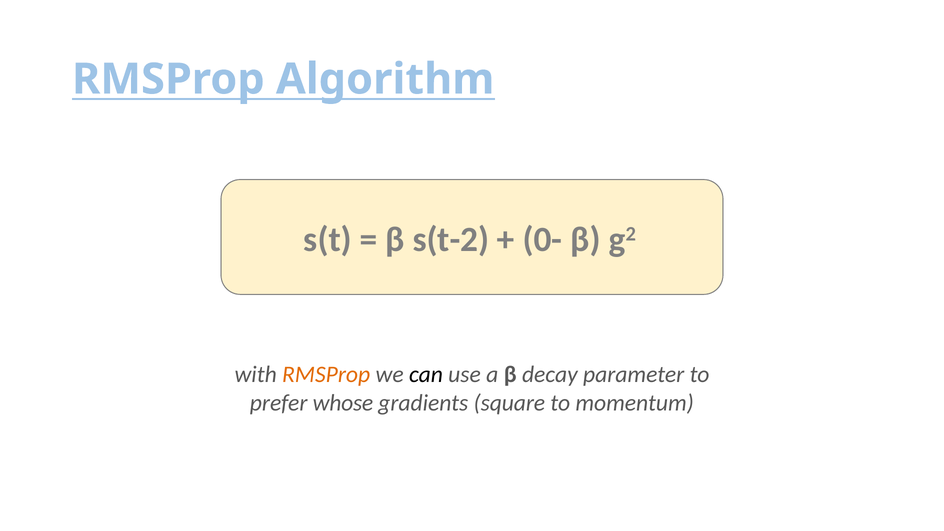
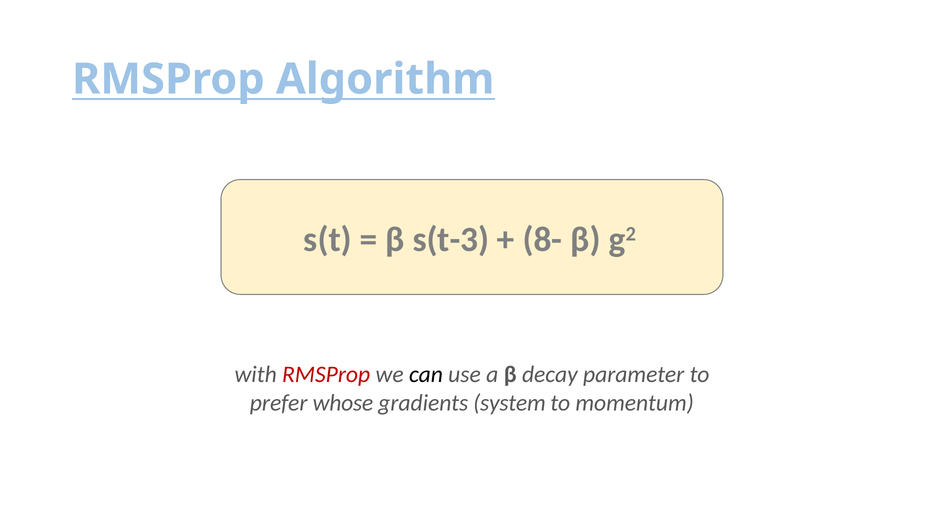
s(t-2: s(t-2 -> s(t-3 (451, 239)
0-: 0- -> 8- (542, 239)
RMSProp colour: orange -> red (326, 375)
square: square -> system (509, 403)
